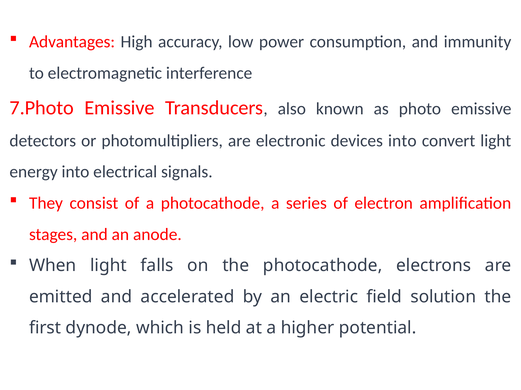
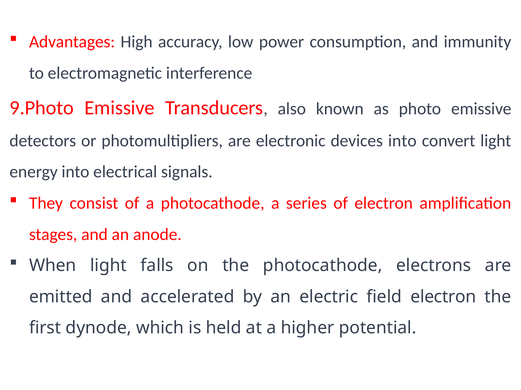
7.Photo: 7.Photo -> 9.Photo (42, 108)
field solution: solution -> electron (443, 297)
